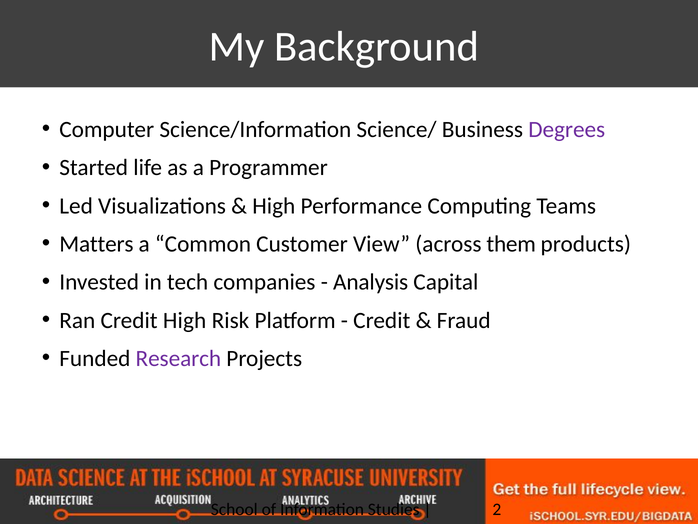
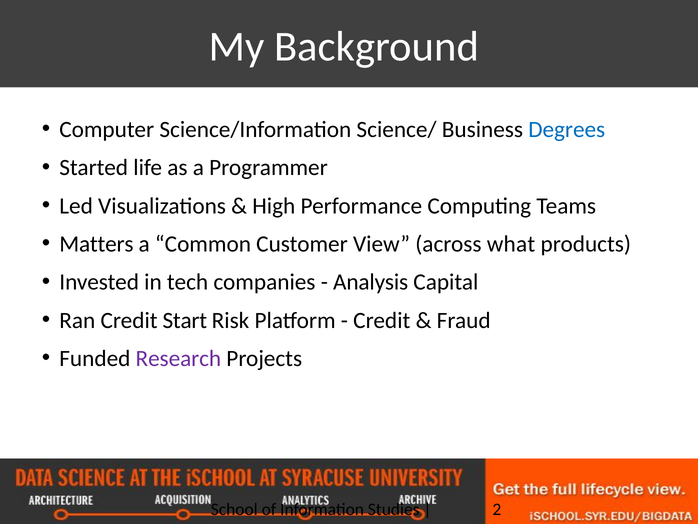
Degrees colour: purple -> blue (567, 129)
them: them -> what (511, 244)
Credit High: High -> Start (185, 320)
